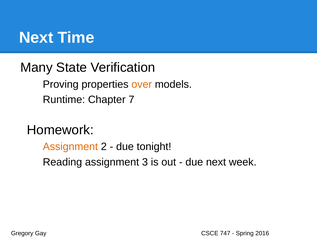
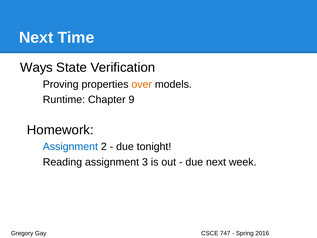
Many: Many -> Ways (37, 67)
7: 7 -> 9 (131, 100)
Assignment colour: orange -> blue (70, 147)
